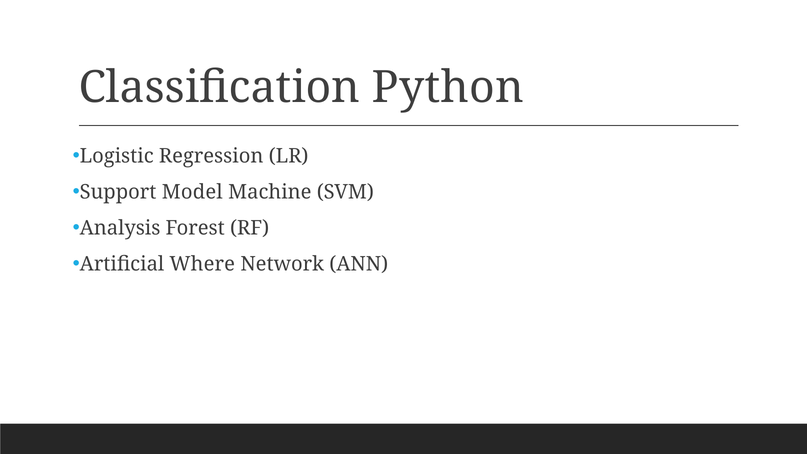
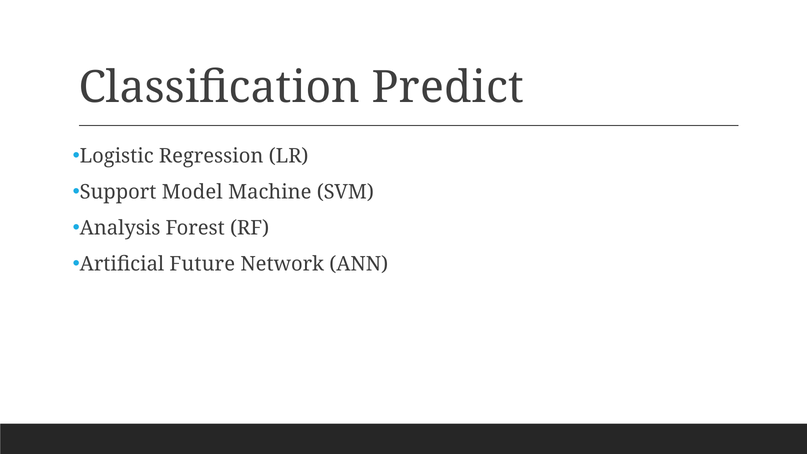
Python: Python -> Predict (448, 88)
Where: Where -> Future (202, 264)
